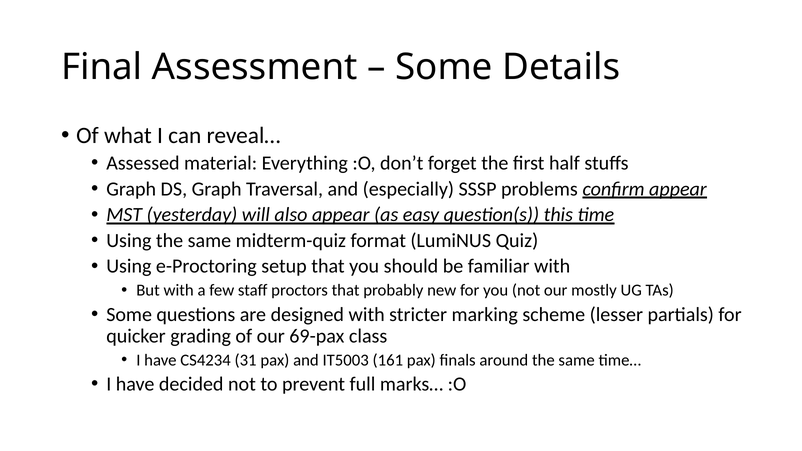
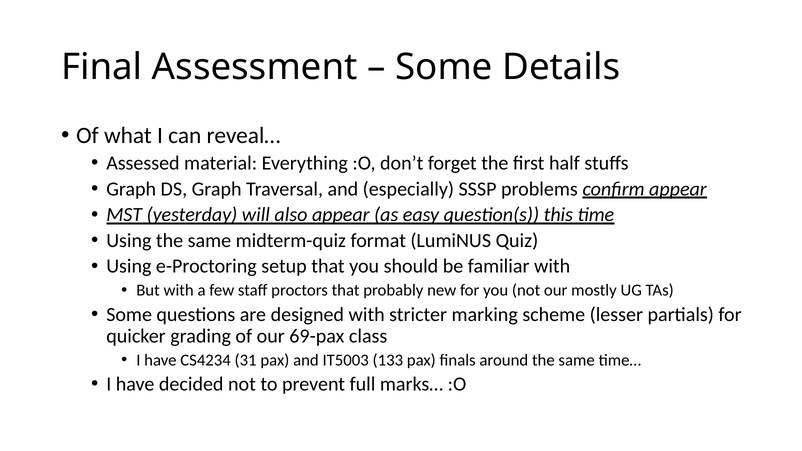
161: 161 -> 133 (388, 360)
